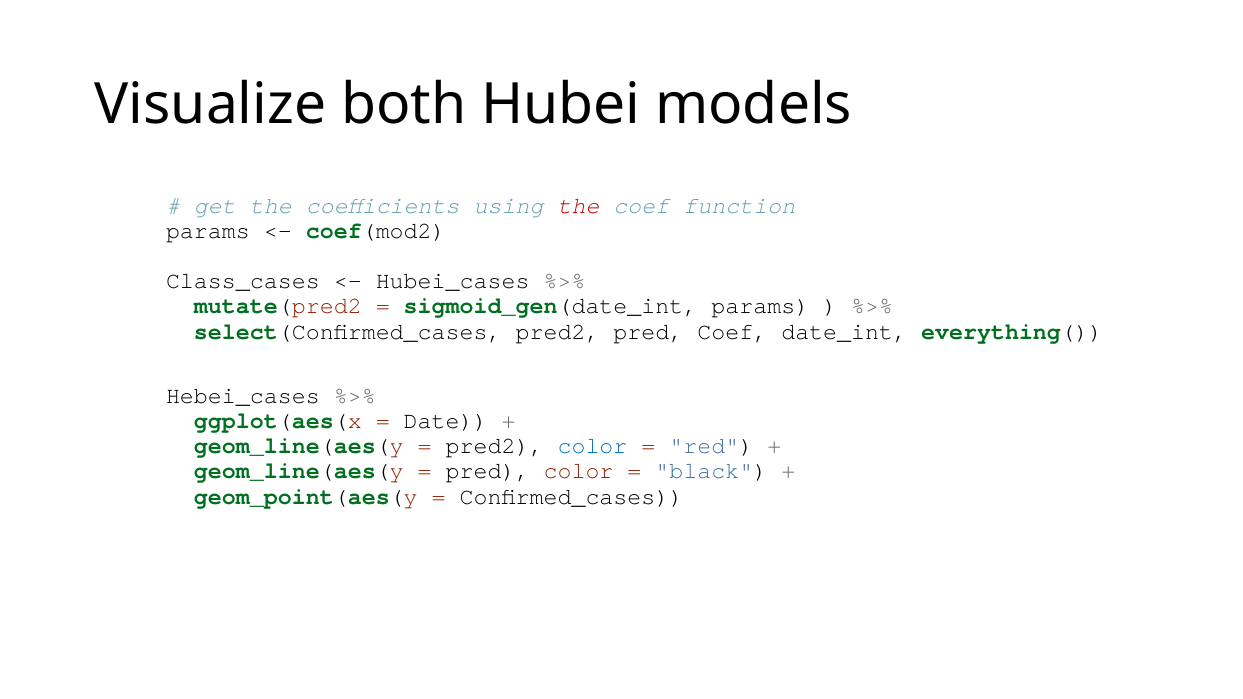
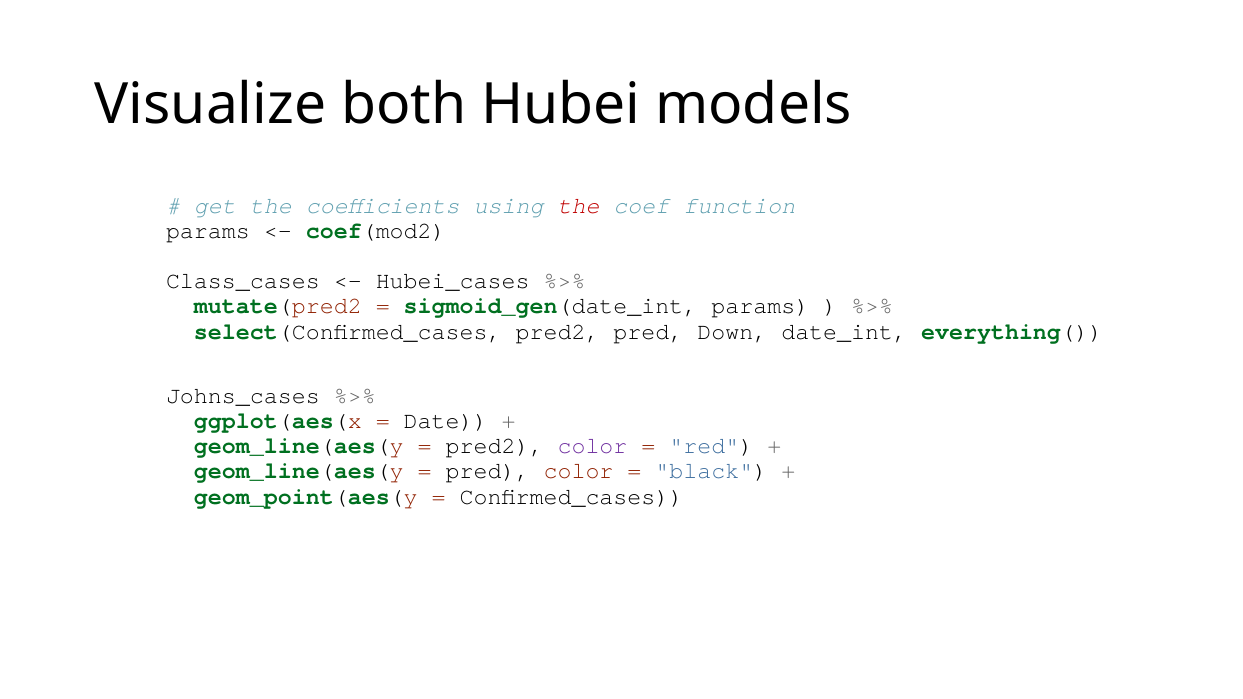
pred Coef: Coef -> Down (732, 331)
Hebei_cases: Hebei_cases -> Johns_cases (243, 396)
color colour: blue -> purple (593, 446)
